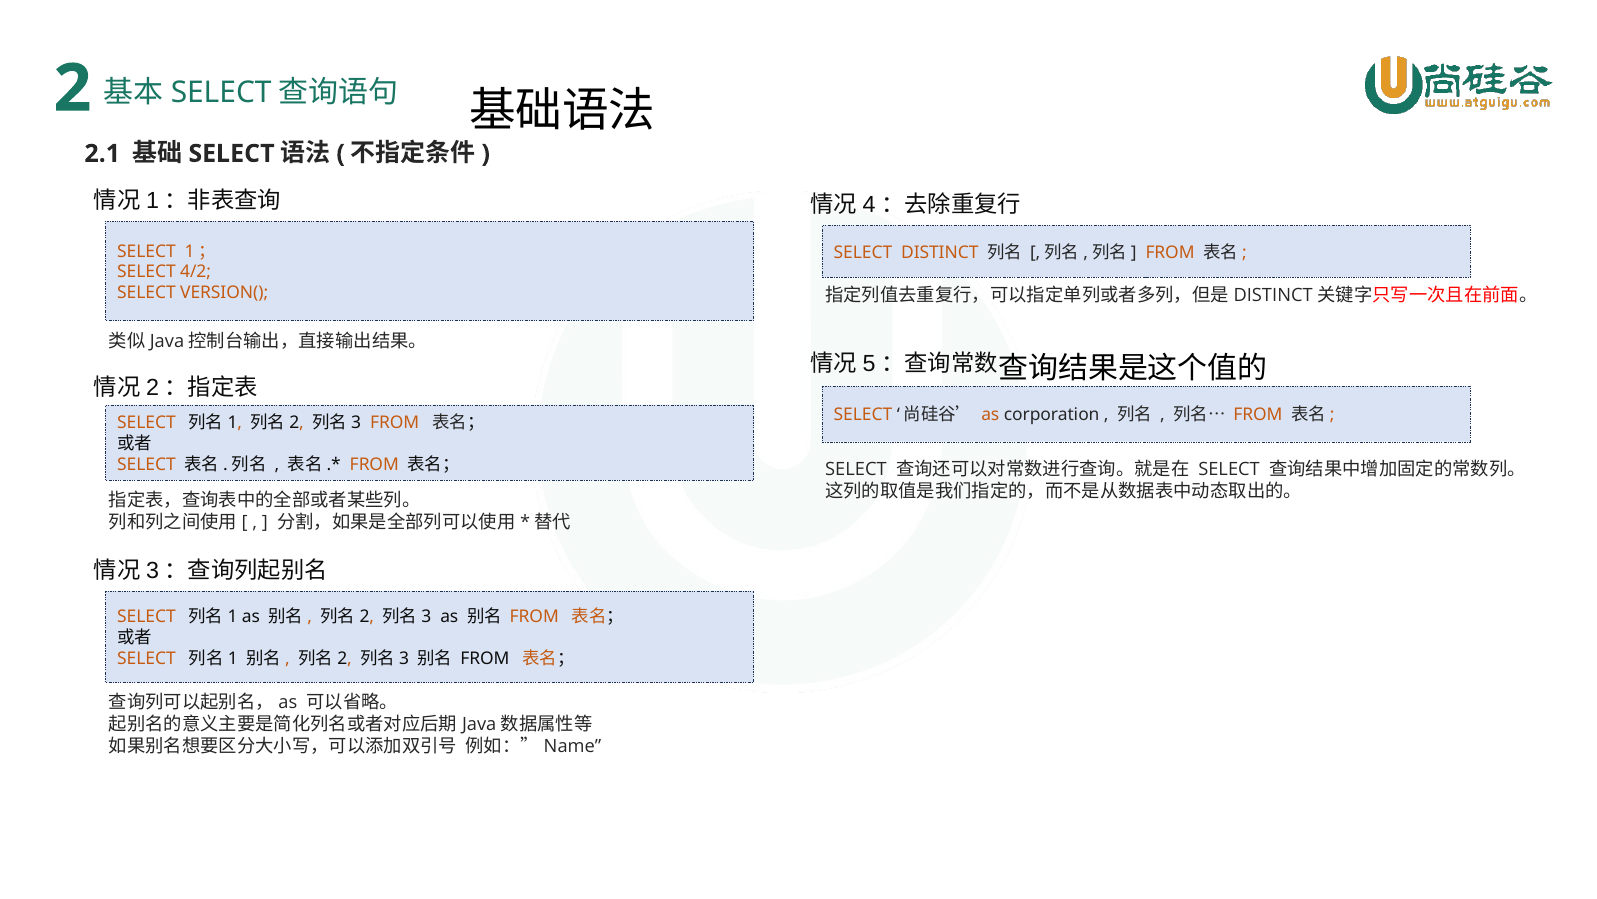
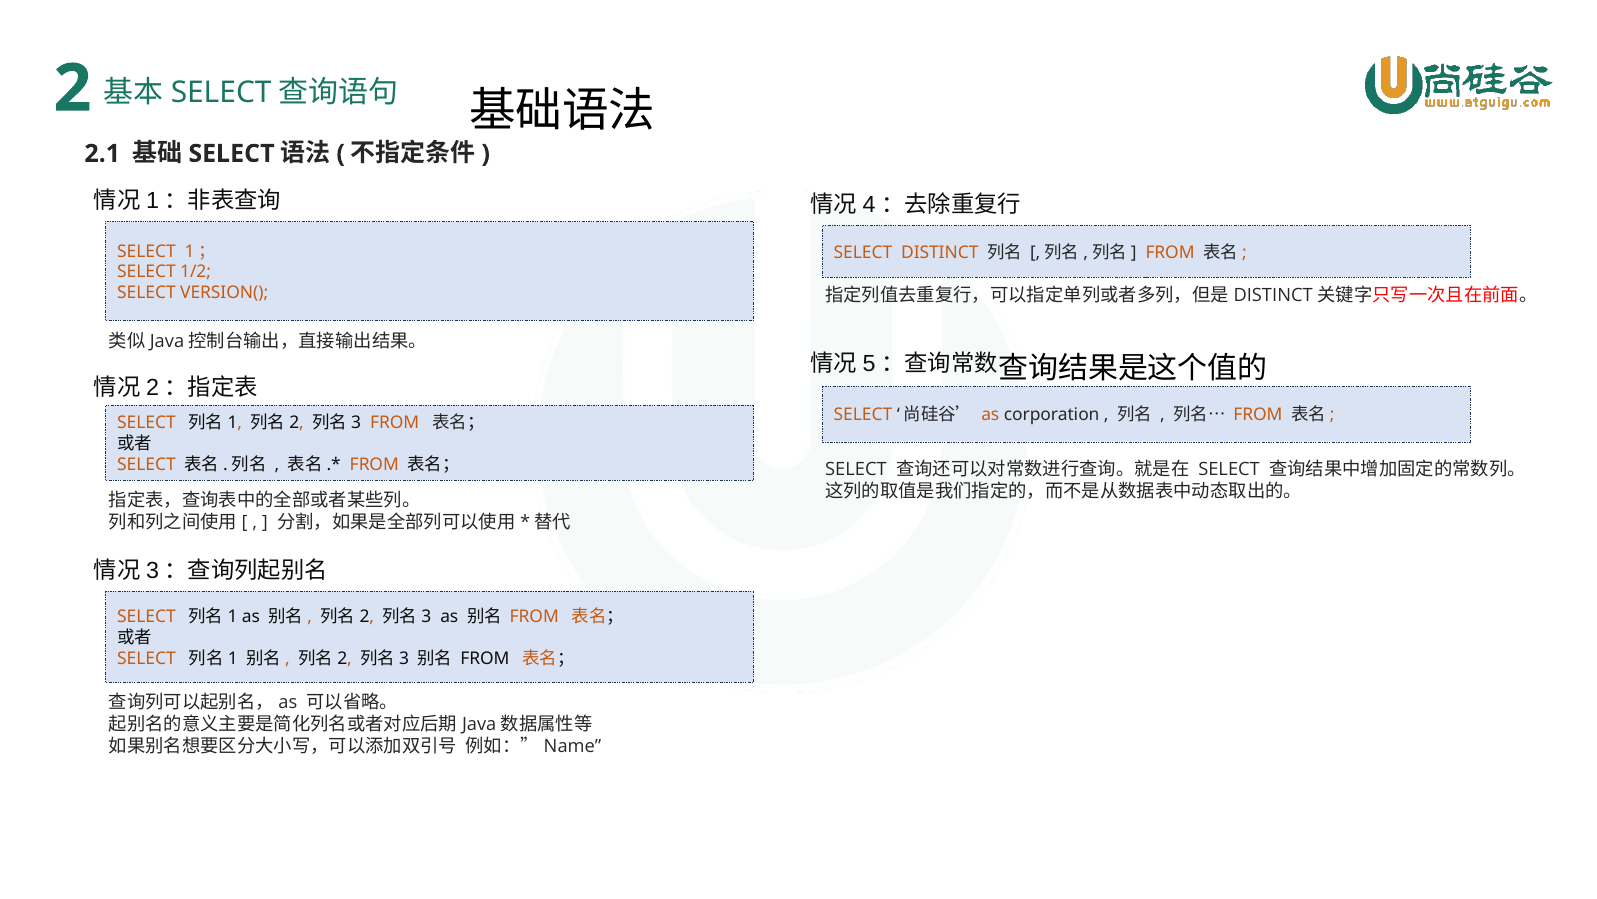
4/2: 4/2 -> 1/2 (196, 272)
